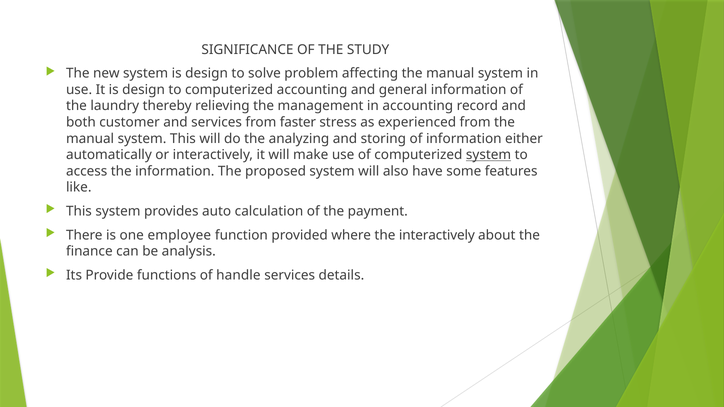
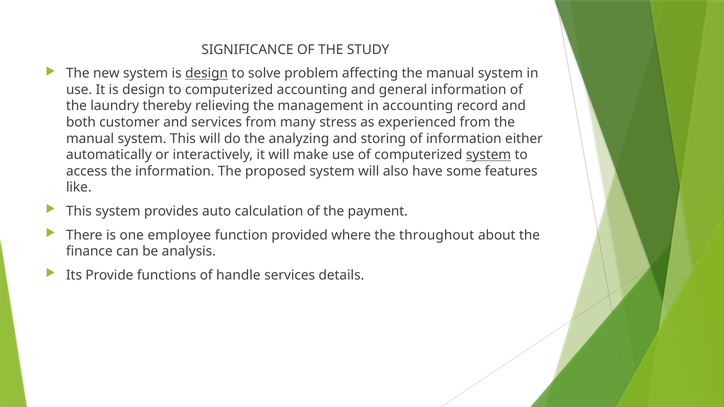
design underline: none -> present (207, 73)
faster: faster -> many (298, 122)
the interactively: interactively -> throughout (437, 235)
